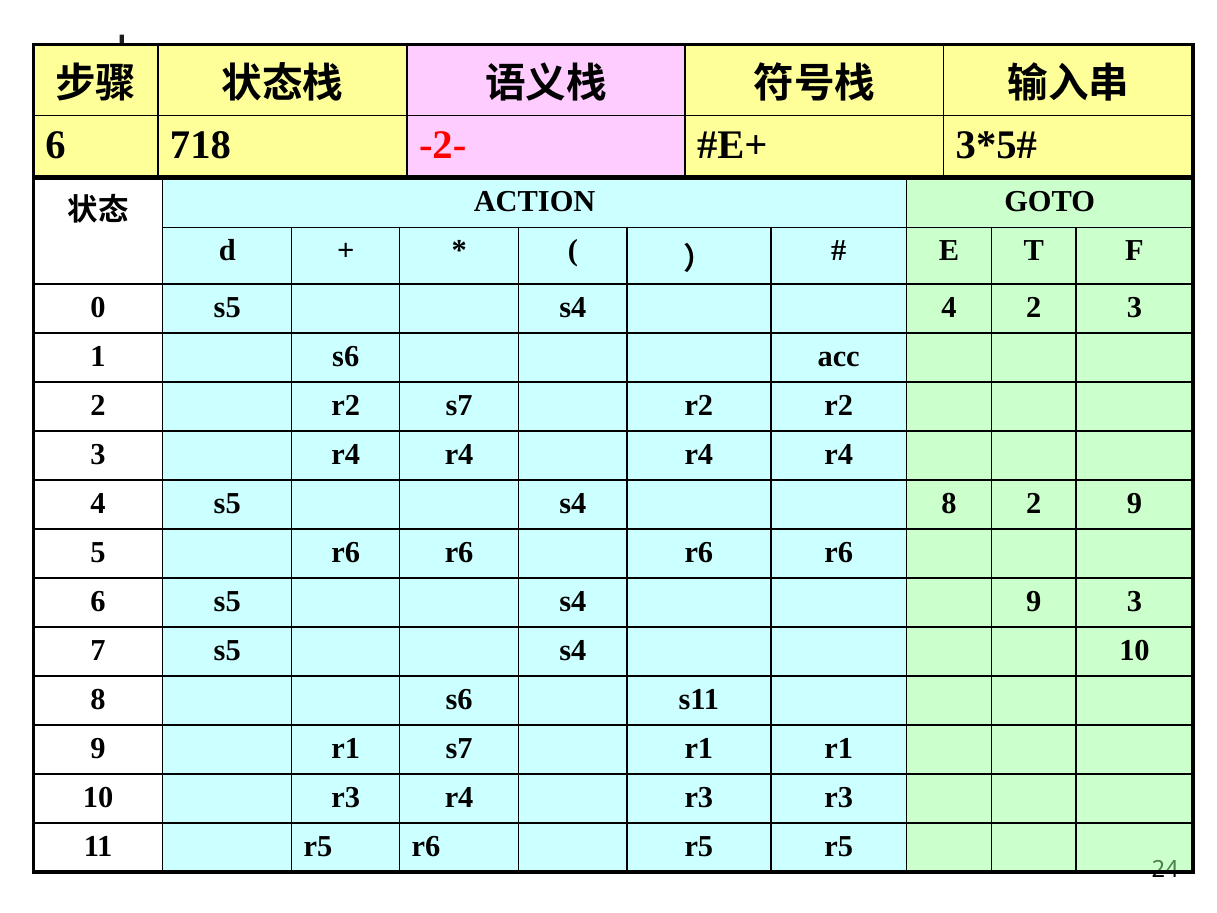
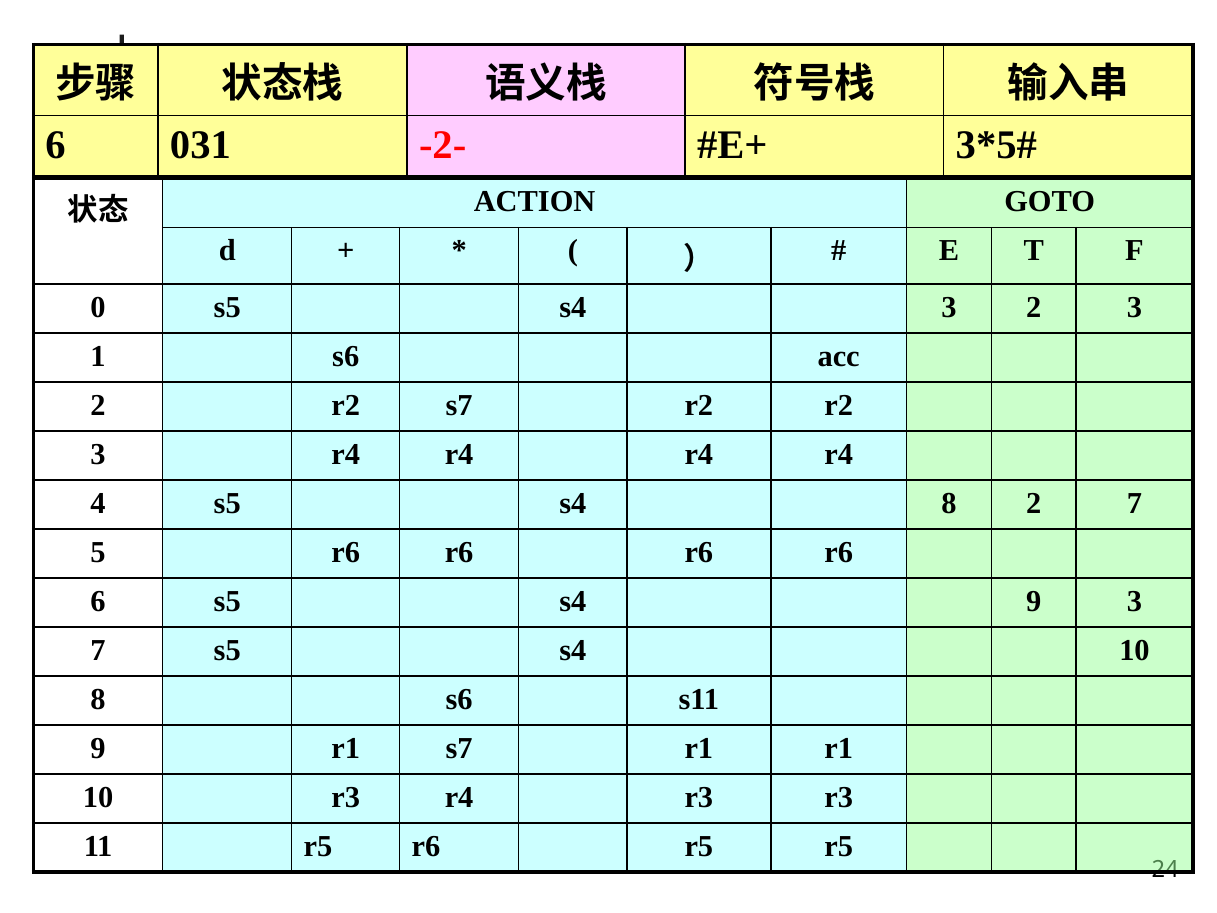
718: 718 -> 031 (200, 145)
s4 4: 4 -> 3 (949, 307)
2 9: 9 -> 7 (1134, 503)
